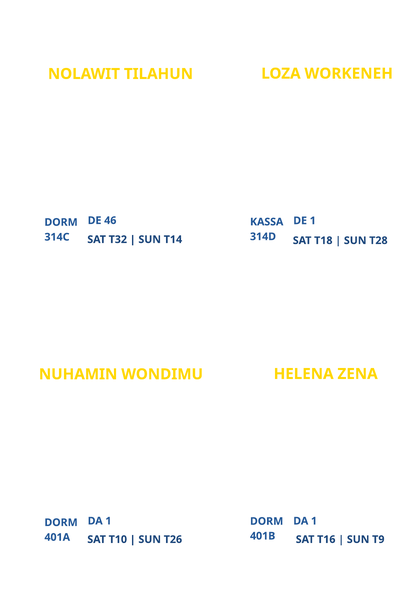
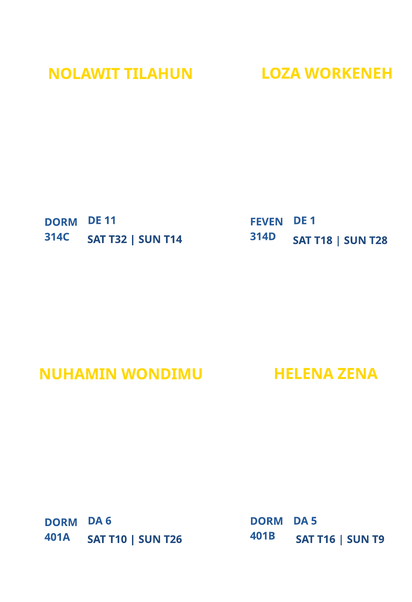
46: 46 -> 11 (110, 220)
KASSA: KASSA -> FEVEN (267, 222)
1: 1 -> 6 (108, 521)
1: 1 -> 5 (314, 521)
